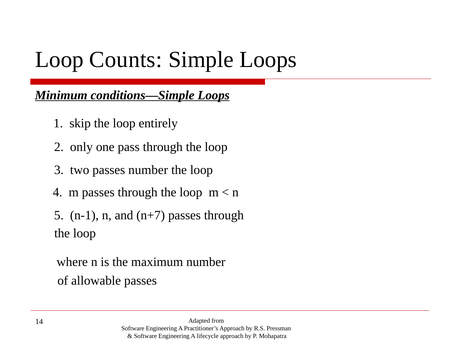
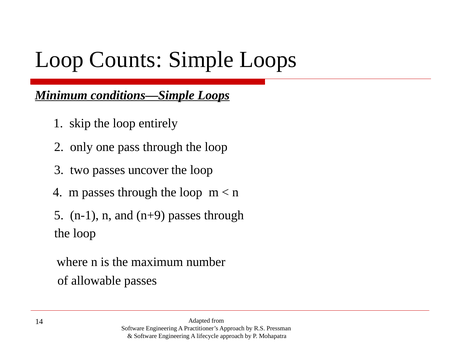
passes number: number -> uncover (148, 170)
n+7: n+7 -> n+9 (151, 215)
